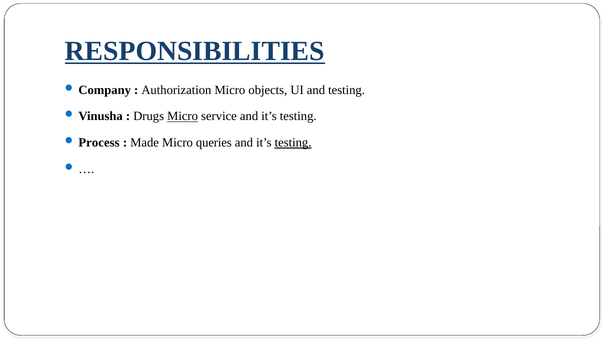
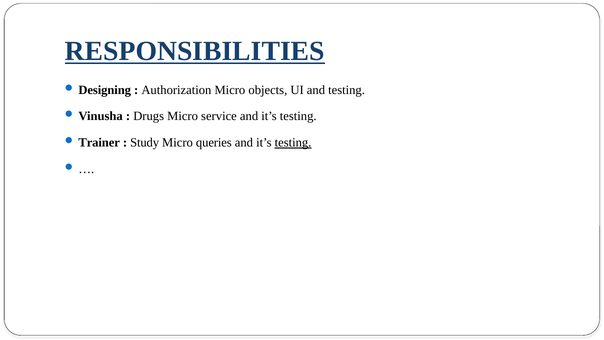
Company: Company -> Designing (105, 90)
Micro underline: present -> none (183, 116)
Process: Process -> Trainer (99, 143)
Made: Made -> Study (145, 143)
